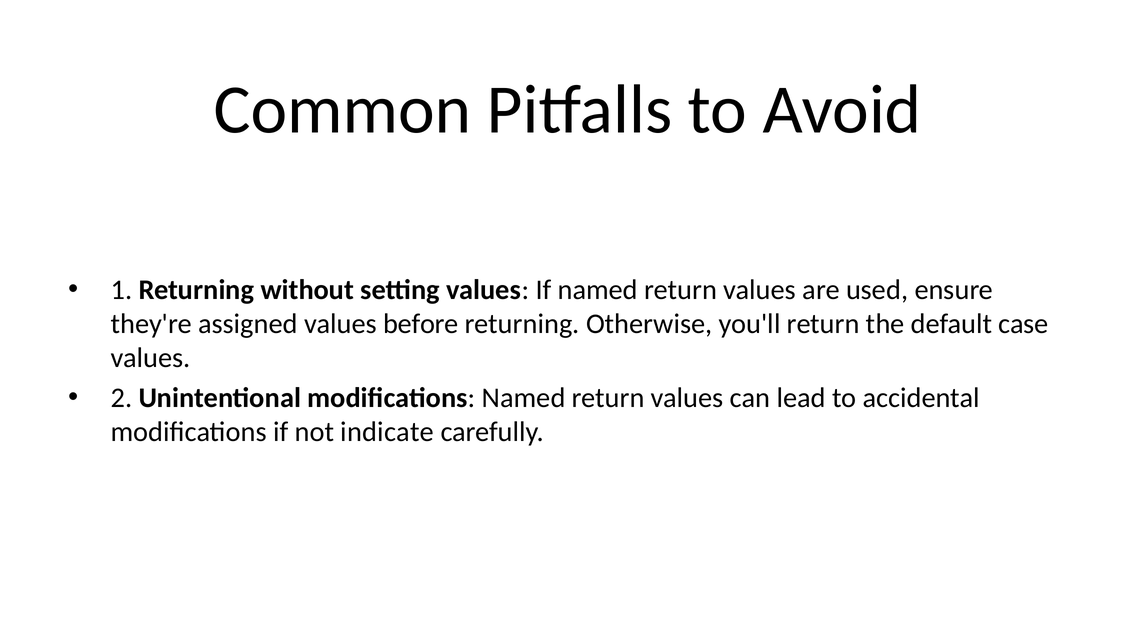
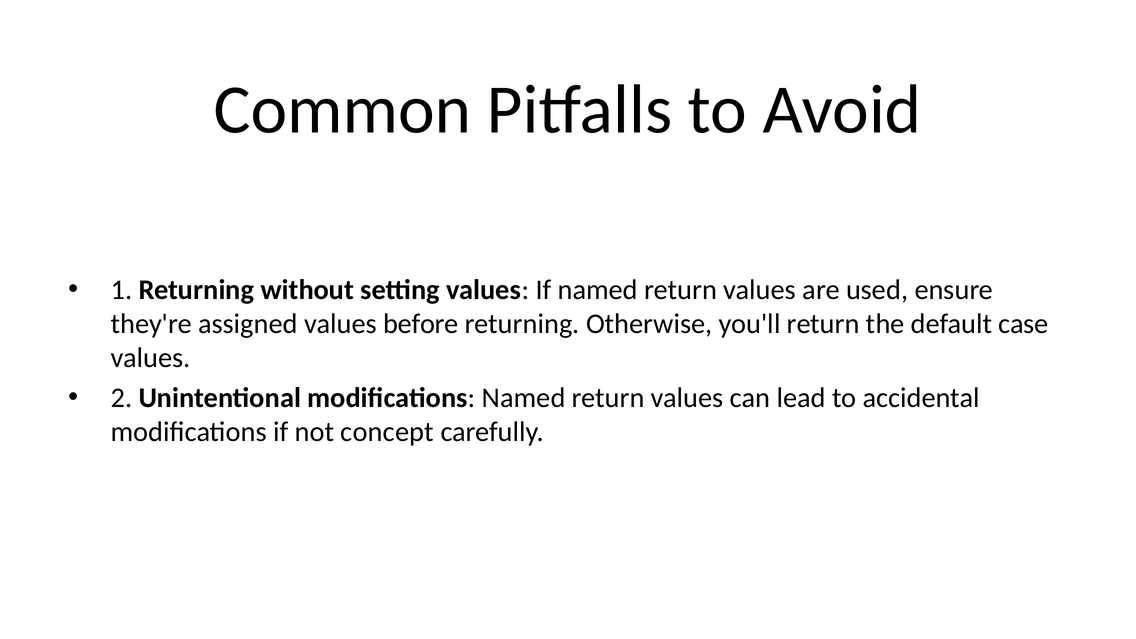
indicate: indicate -> concept (387, 432)
